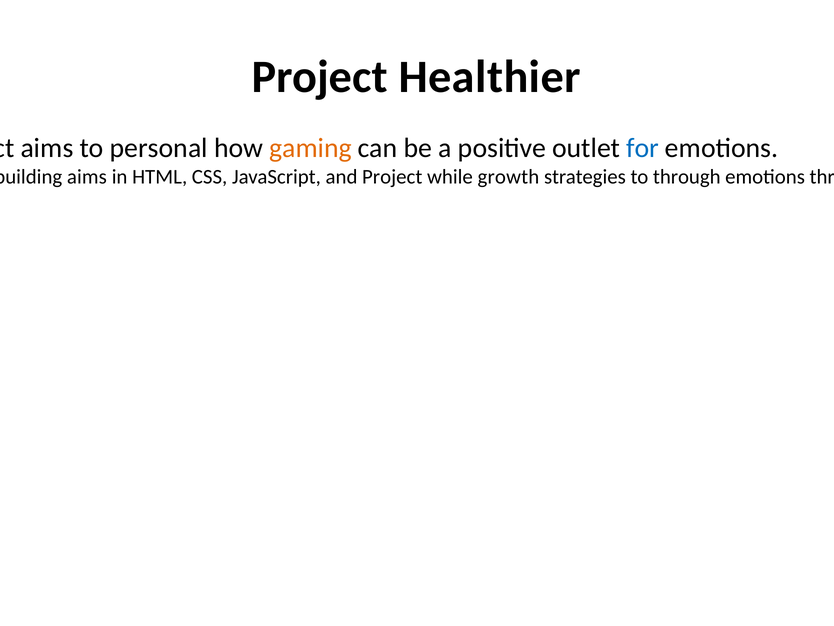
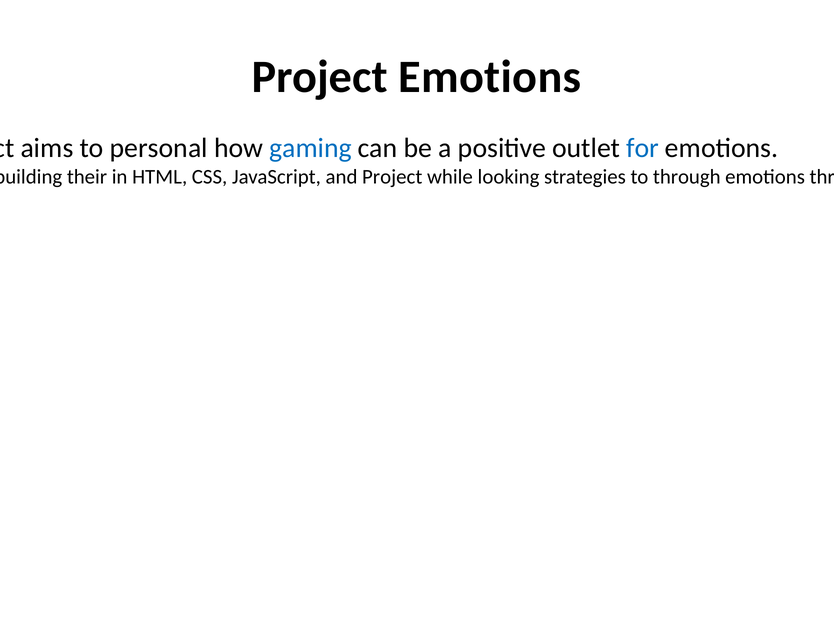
Project Healthier: Healthier -> Emotions (490, 77)
gaming colour: orange -> blue (311, 148)
aims: aims -> their (87, 177)
growth: growth -> looking (509, 177)
